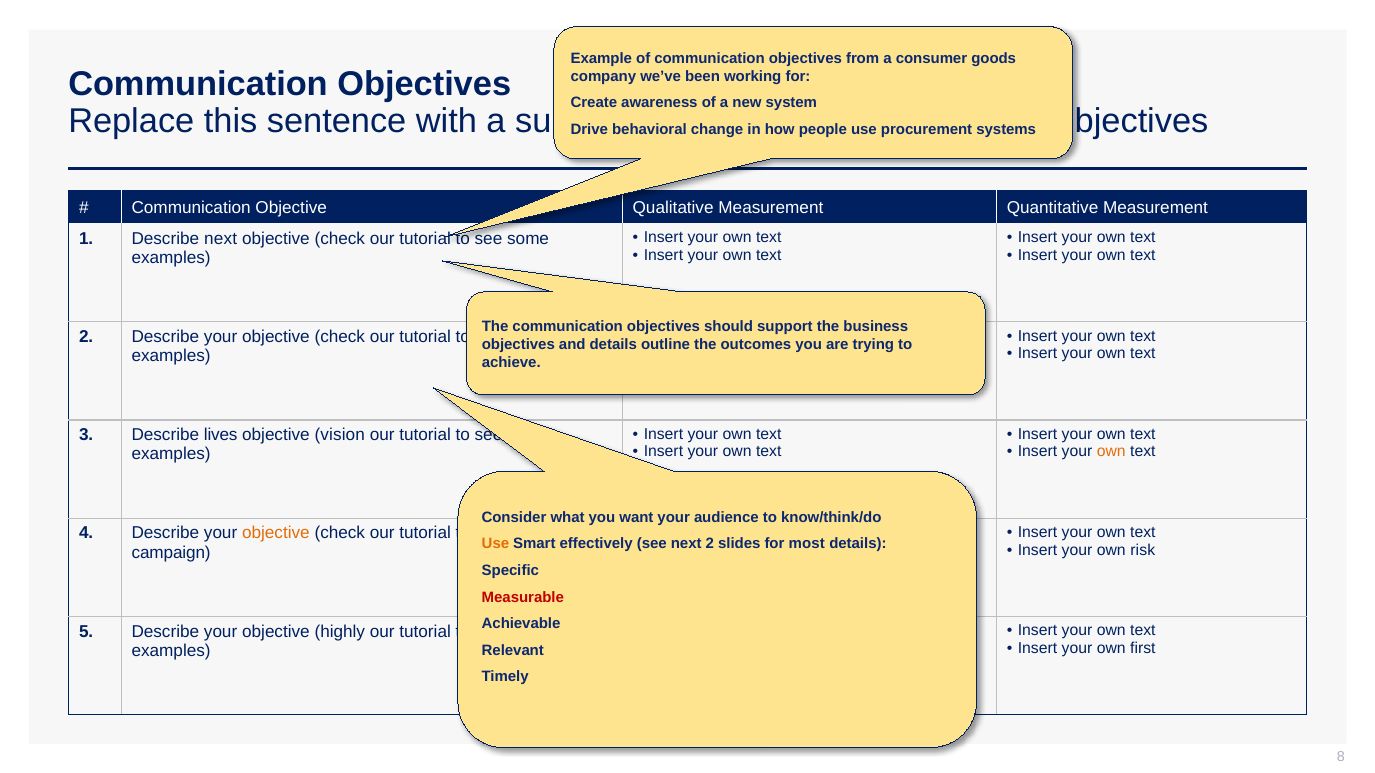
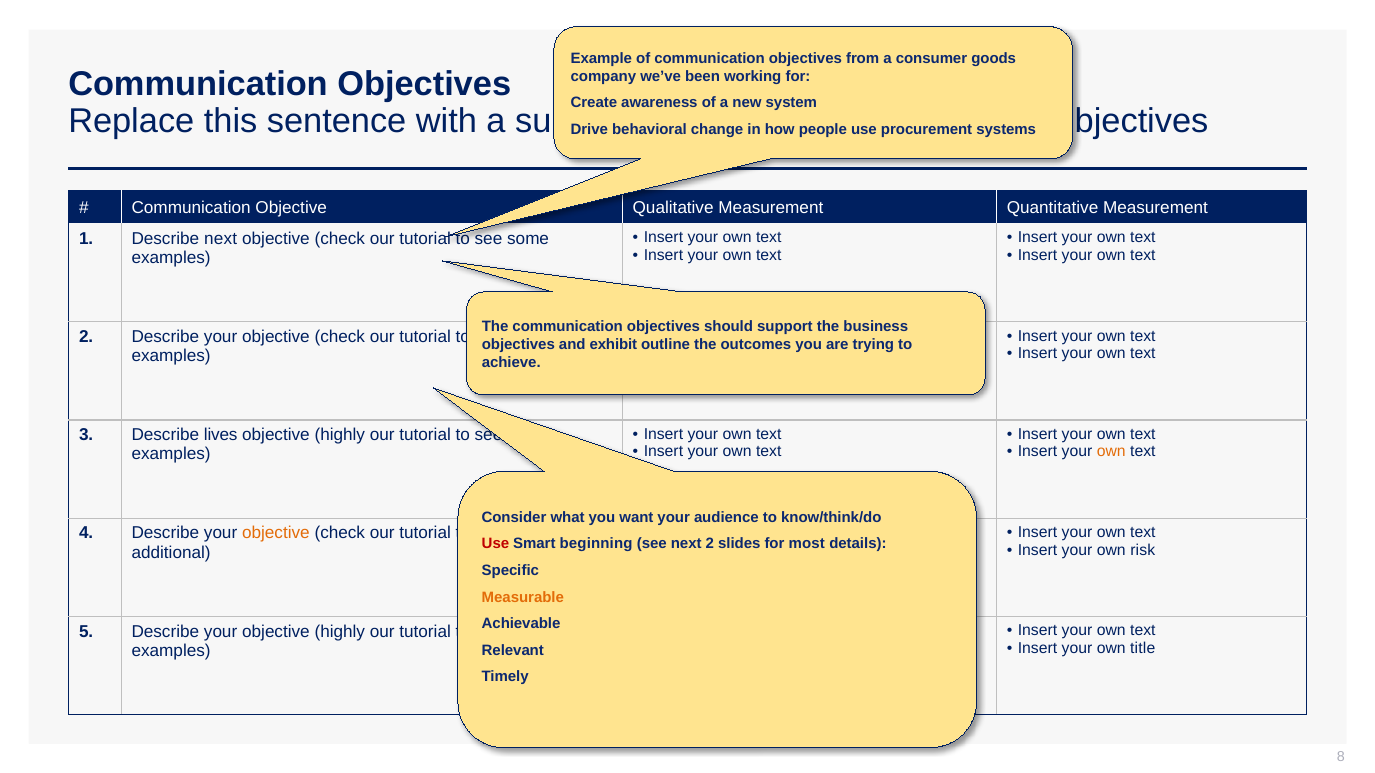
and details: details -> exhibit (613, 345)
vision: vision -> highly (340, 435)
Use colour: orange -> red (495, 544)
effectively: effectively -> beginning (596, 544)
campaign: campaign -> additional (171, 553)
Measurable colour: red -> orange (523, 597)
first: first -> title (1143, 649)
